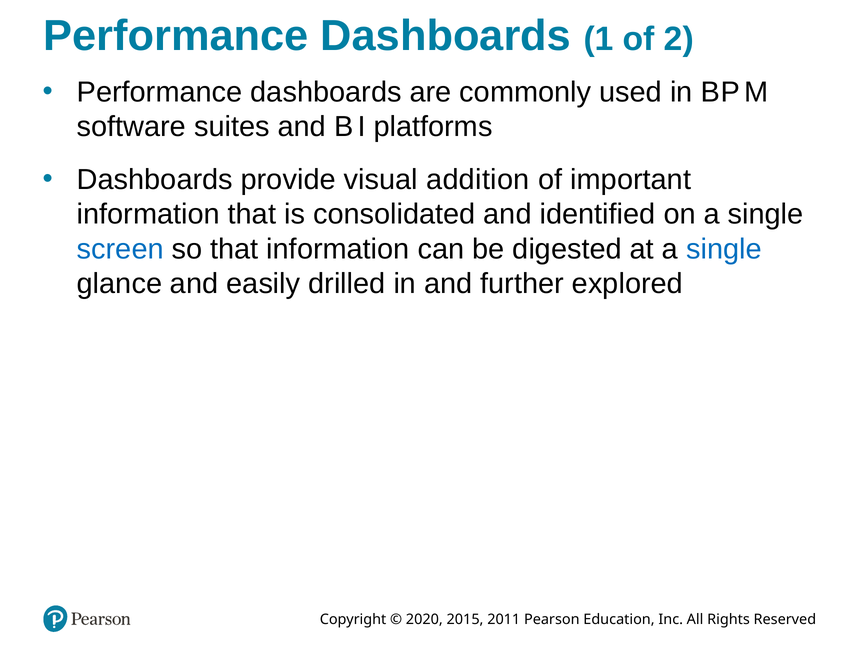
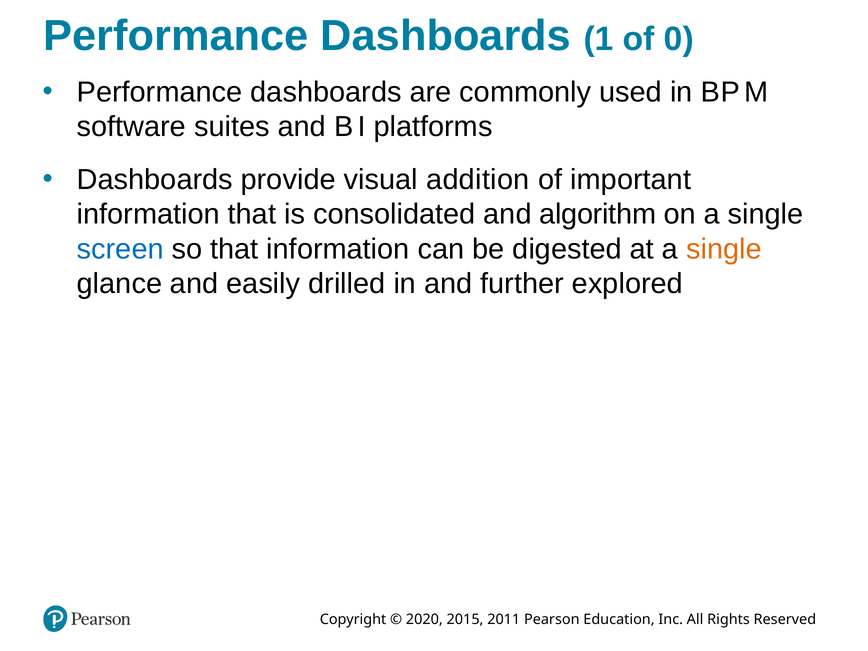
2: 2 -> 0 (679, 39)
identified: identified -> algorithm (598, 214)
single colour: blue -> orange (724, 249)
